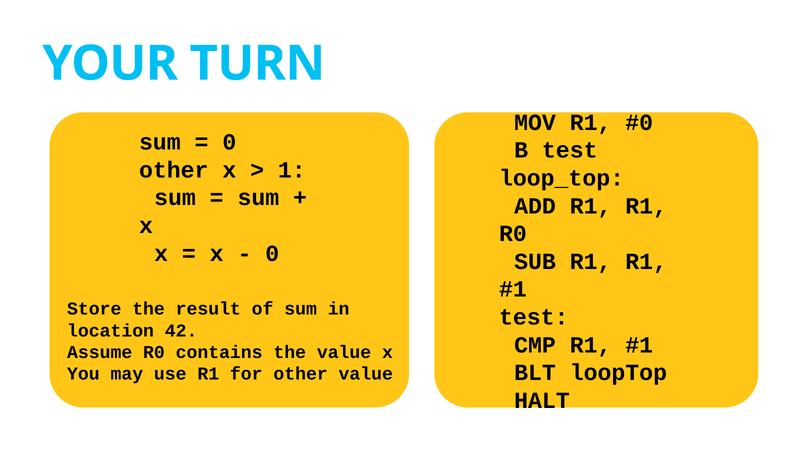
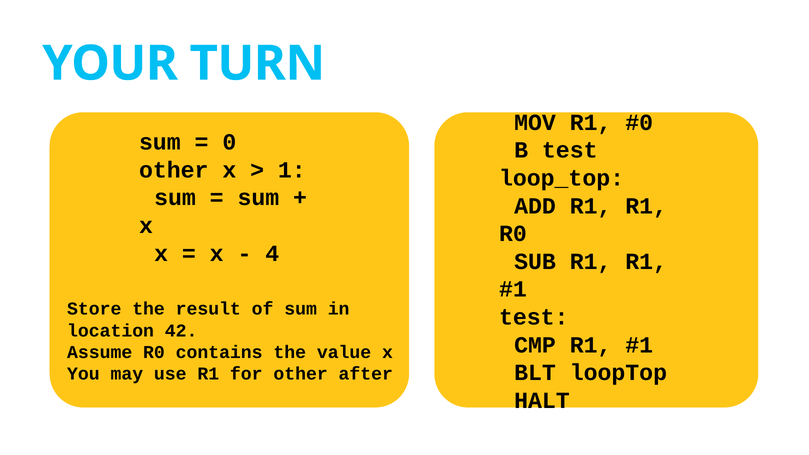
0: 0 -> 4 (272, 253)
other value: value -> after (366, 374)
